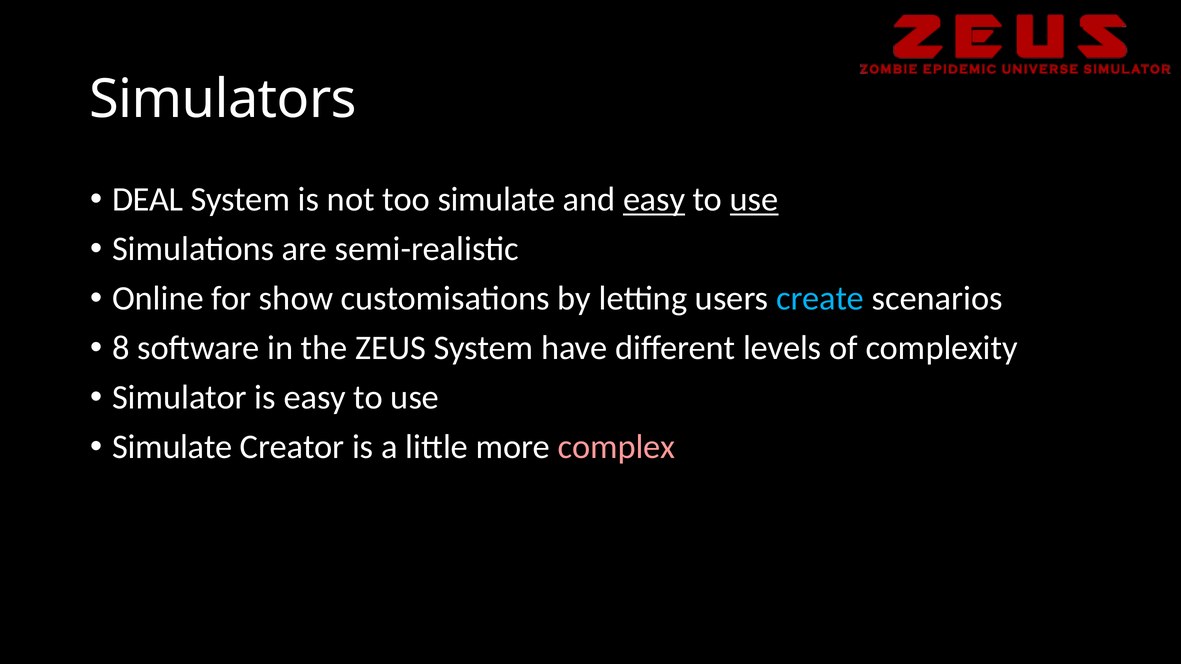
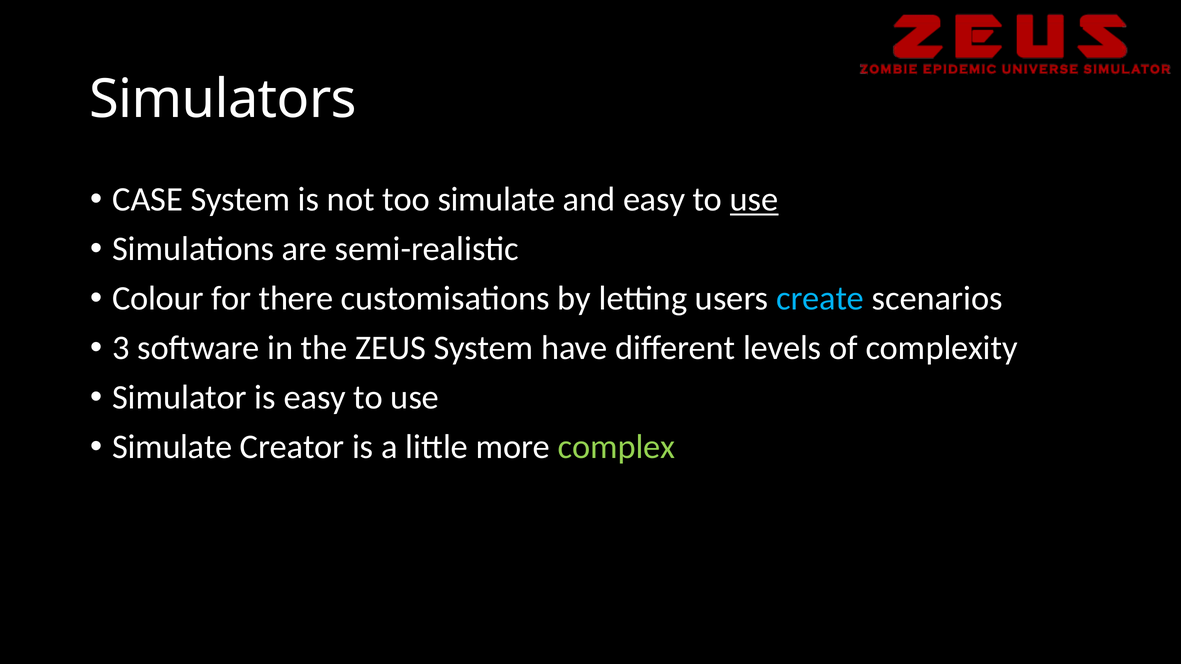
DEAL: DEAL -> CASE (148, 200)
easy underline: present -> none (654, 200)
Online: Online -> Colour (158, 299)
show: show -> there (296, 299)
8: 8 -> 3 (121, 348)
complex colour: pink -> light green (617, 447)
